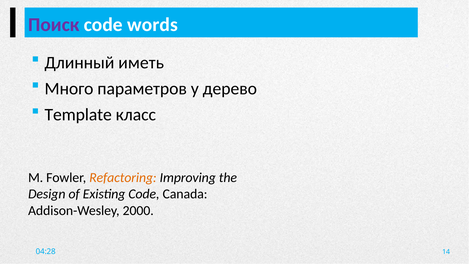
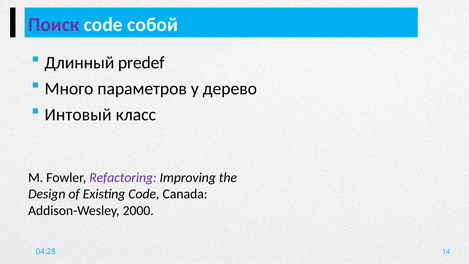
words: words -> собой (153, 25)
иметь: иметь -> predef (141, 63)
Template: Template -> Интовый (78, 115)
Refactoring colour: orange -> purple (123, 178)
